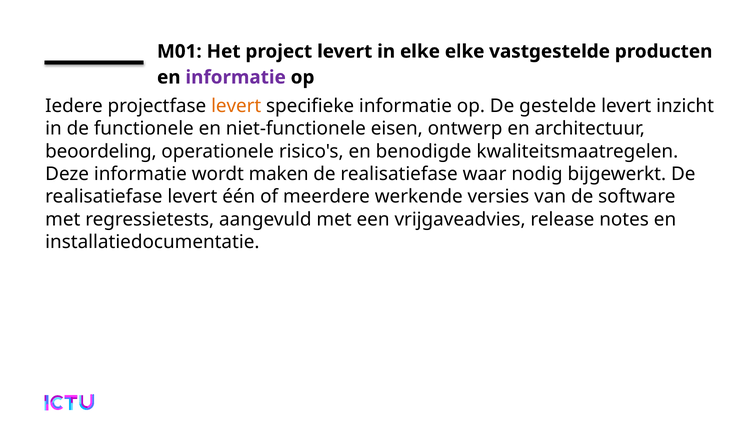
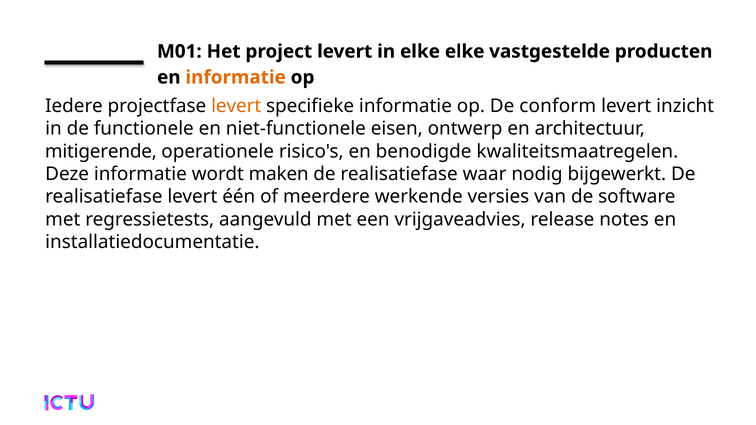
informatie colour: purple -> orange (236, 77)
gestelde: gestelde -> conform (558, 106)
beoordeling: beoordeling -> mitigerende (101, 152)
